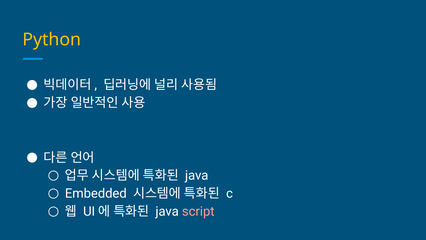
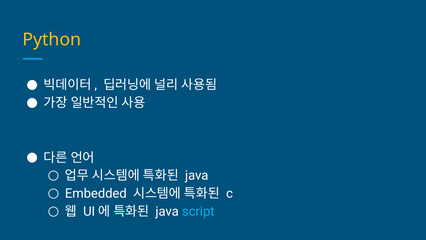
script colour: pink -> light blue (198, 211)
